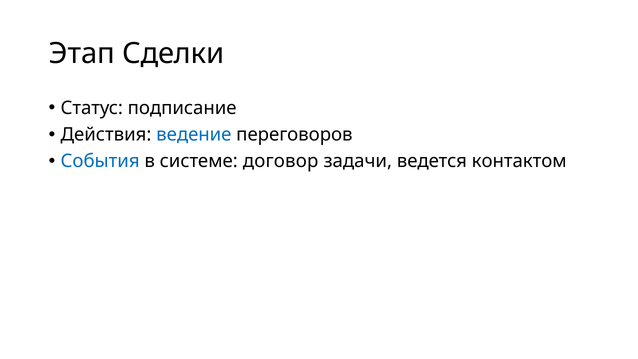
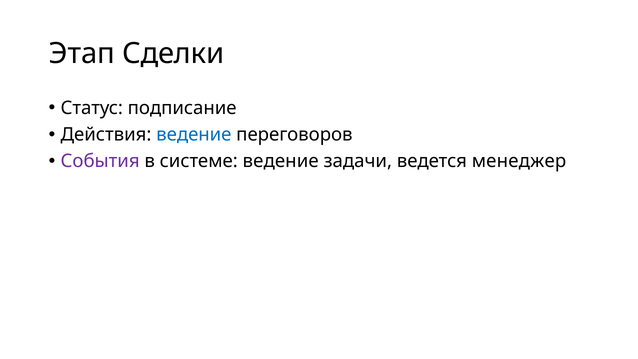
События colour: blue -> purple (100, 161)
системе договор: договор -> ведение (281, 161)
контактом: контактом -> менеджер (519, 161)
